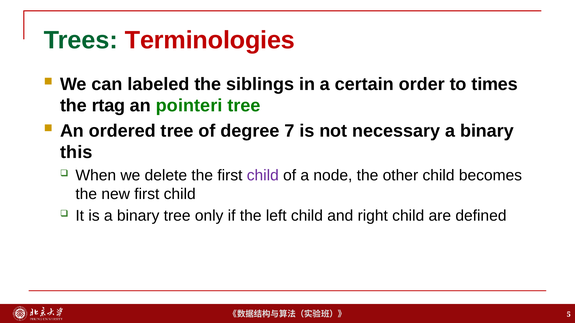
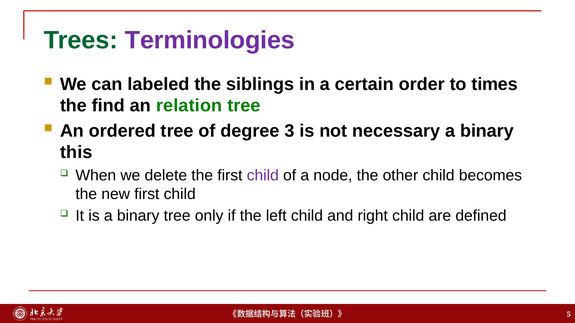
Terminologies colour: red -> purple (210, 40)
rtag: rtag -> find (108, 106)
pointeri: pointeri -> relation (189, 106)
7: 7 -> 3 (289, 131)
